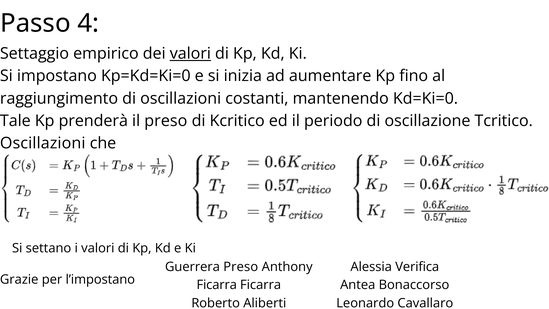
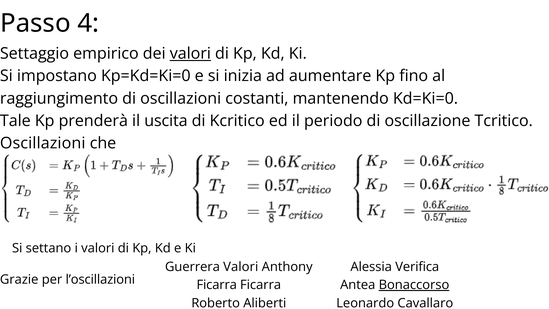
il preso: preso -> uscita (166, 121)
Guerrera Preso: Preso -> Valori (241, 267)
l’impostano: l’impostano -> l’oscillazioni (100, 279)
Bonaccorso underline: none -> present (414, 285)
